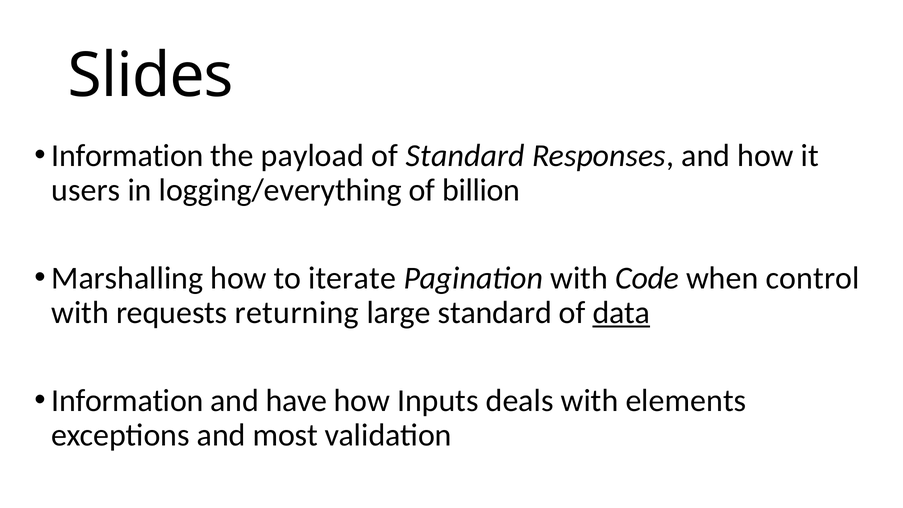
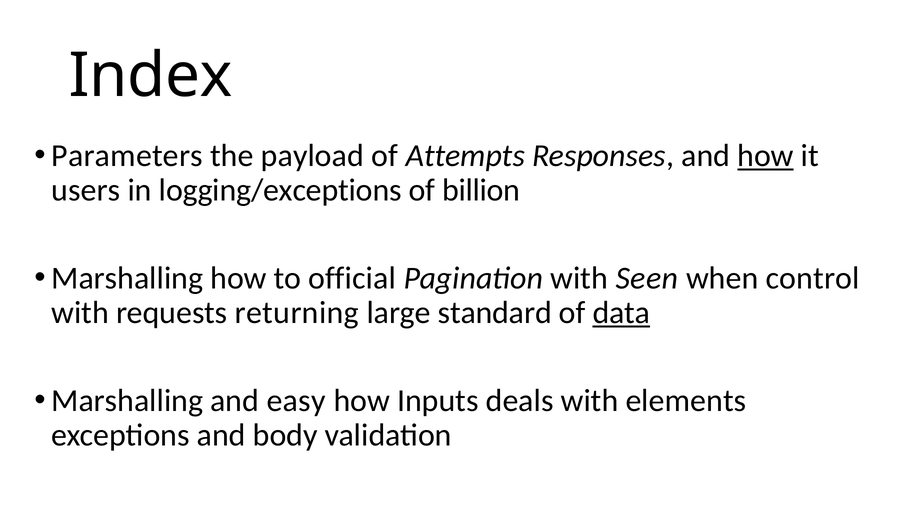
Slides: Slides -> Index (151, 76)
Information: Information -> Parameters (127, 156)
of Standard: Standard -> Attempts (465, 156)
how underline: none -> present (766, 156)
logging/everything: logging/everything -> logging/exceptions (280, 190)
iterate: iterate -> official (352, 278)
Code: Code -> Seen (647, 278)
Information: Information -> Marshalling (127, 400)
have: have -> easy (296, 400)
most: most -> body (285, 435)
